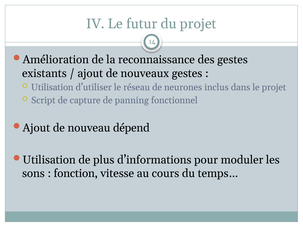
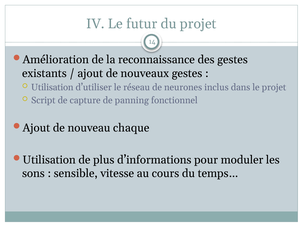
dépend: dépend -> chaque (131, 128)
fonction: fonction -> sensible (76, 174)
